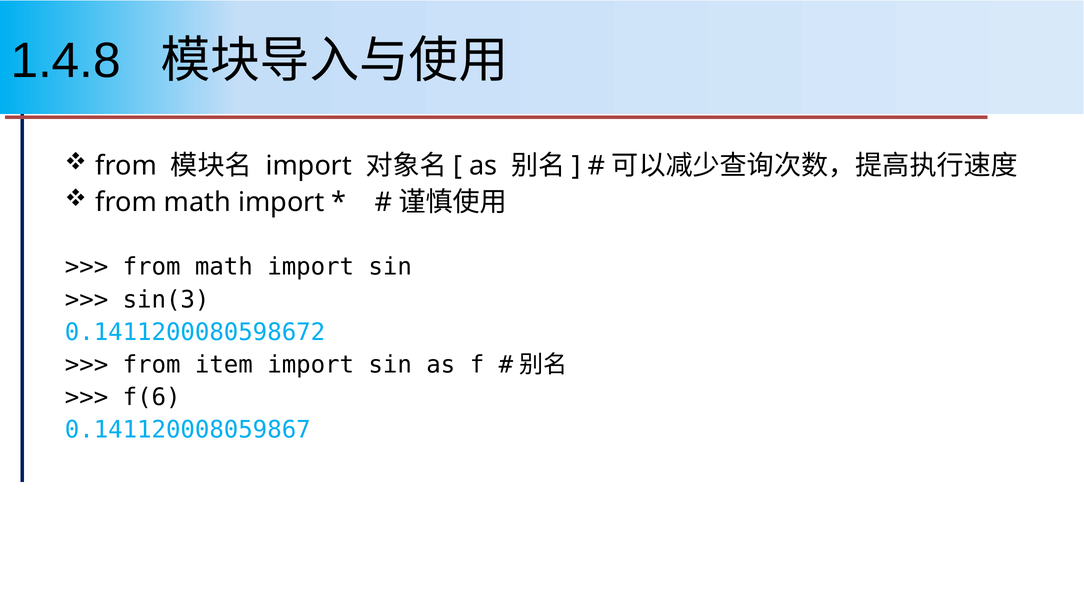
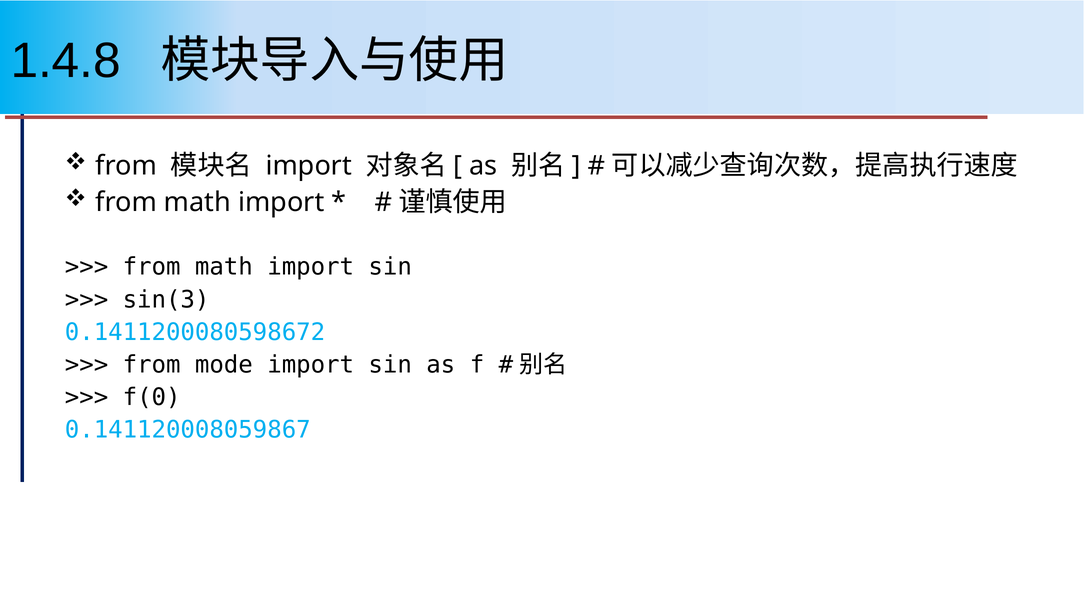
item: item -> mode (224, 365)
f(6: f(6 -> f(0 (152, 397)
